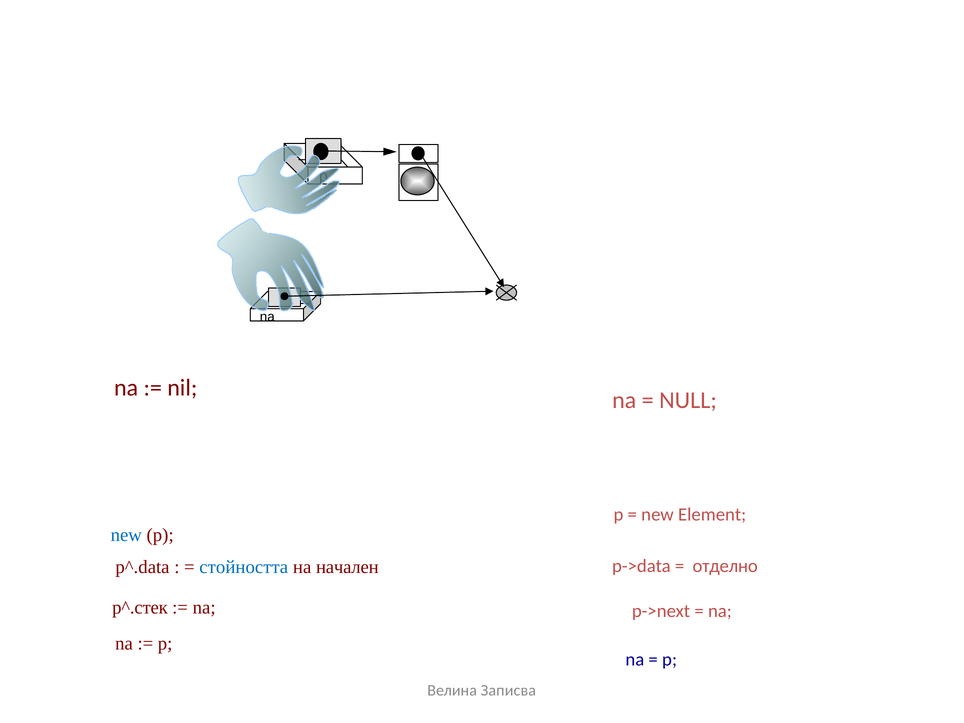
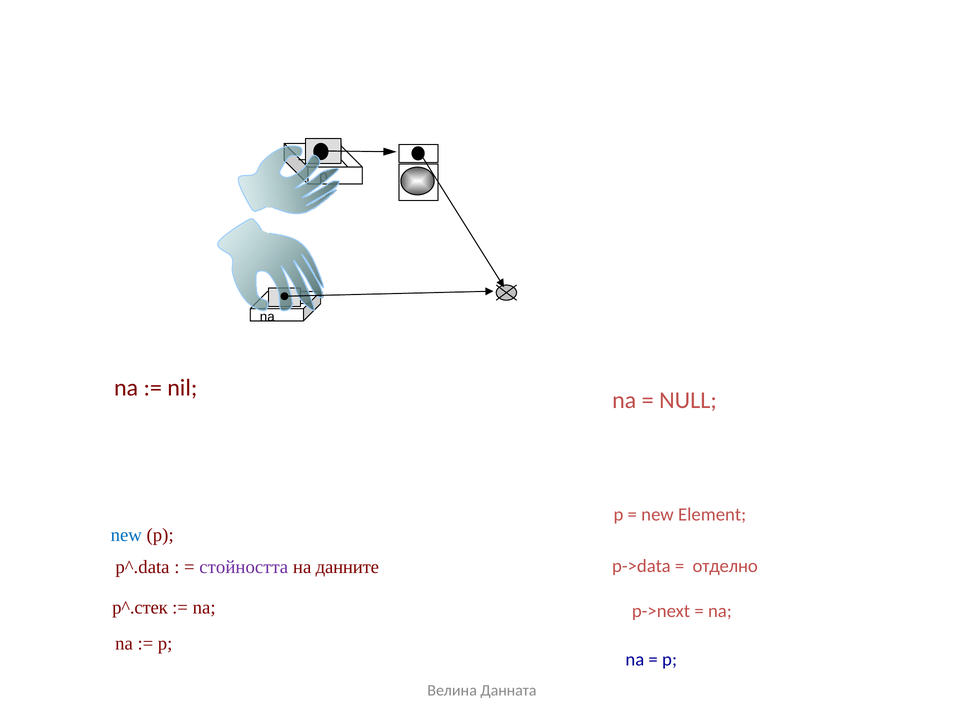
стойността colour: blue -> purple (244, 567)
начален: начален -> данните (347, 567)
Записва: Записва -> Данната (508, 690)
